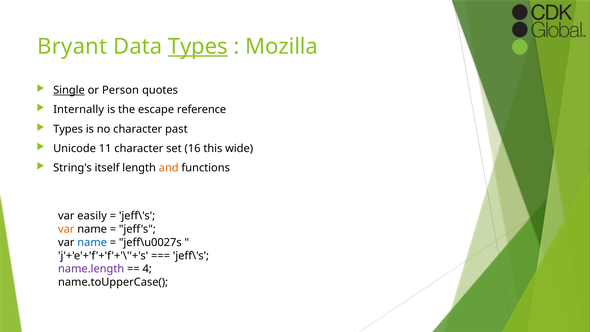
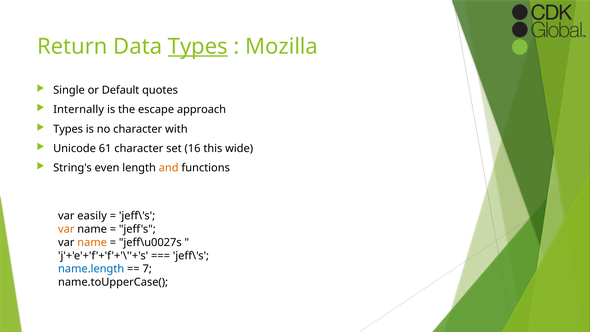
Bryant: Bryant -> Return (72, 47)
Single underline: present -> none (69, 90)
Person: Person -> Default (121, 90)
reference: reference -> approach (202, 110)
past: past -> with (176, 129)
11: 11 -> 61 (105, 148)
itself: itself -> even (107, 168)
name colour: blue -> orange (92, 242)
name.length colour: purple -> blue (91, 269)
4: 4 -> 7 (147, 269)
